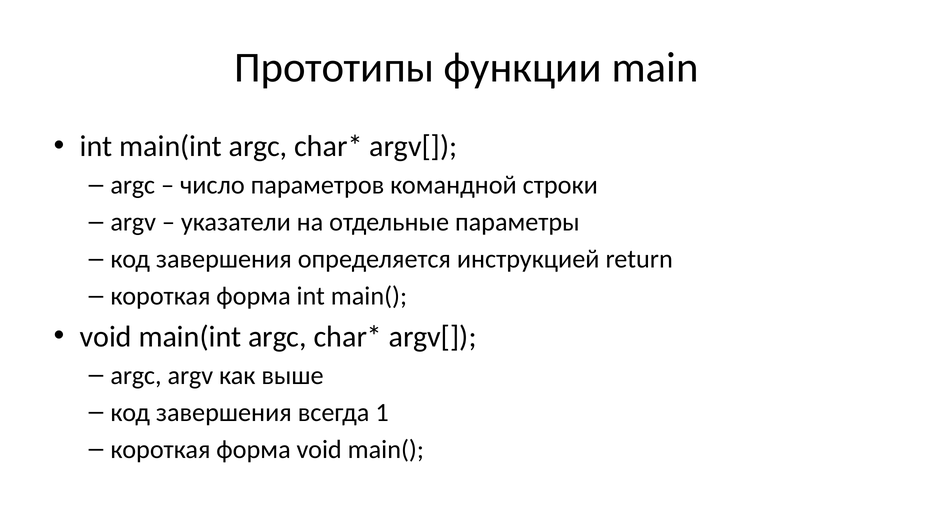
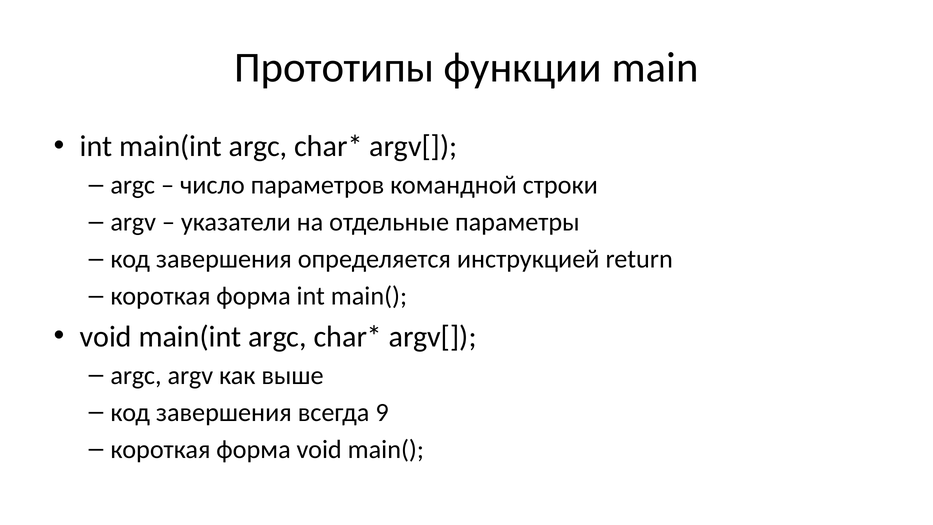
1: 1 -> 9 (382, 412)
